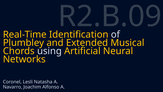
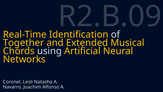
Plumbley: Plumbley -> Together (23, 43)
